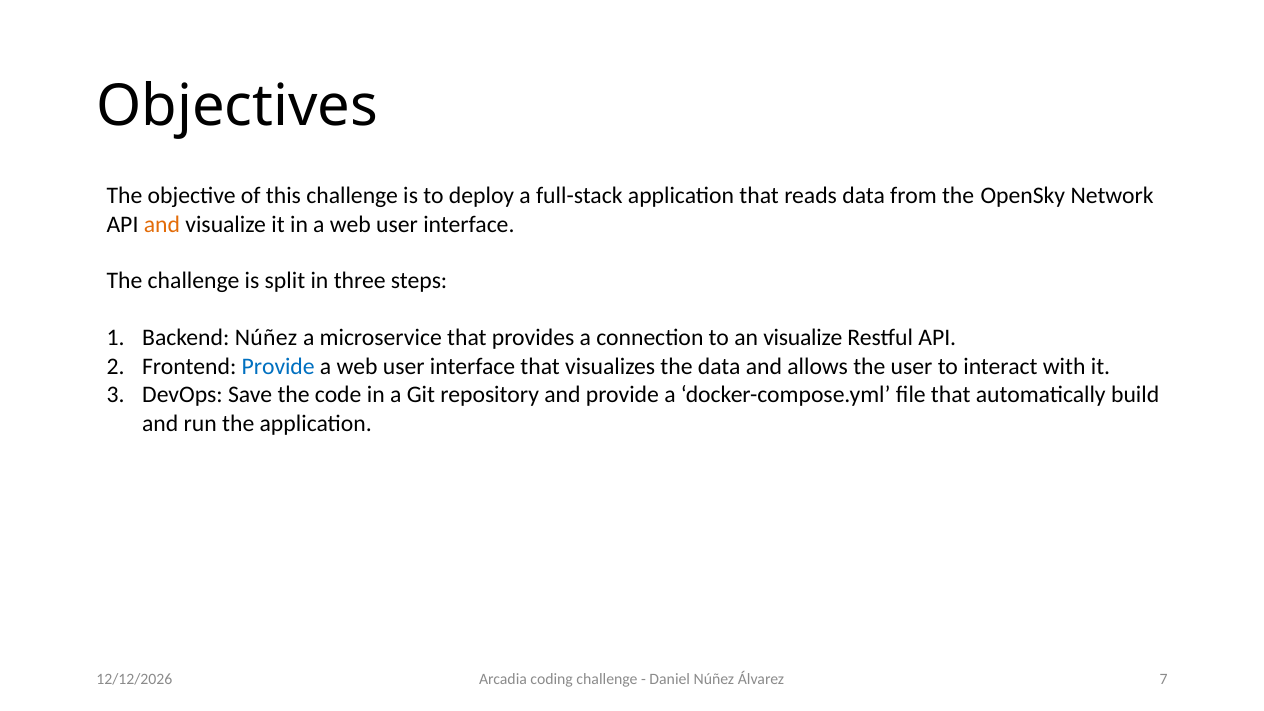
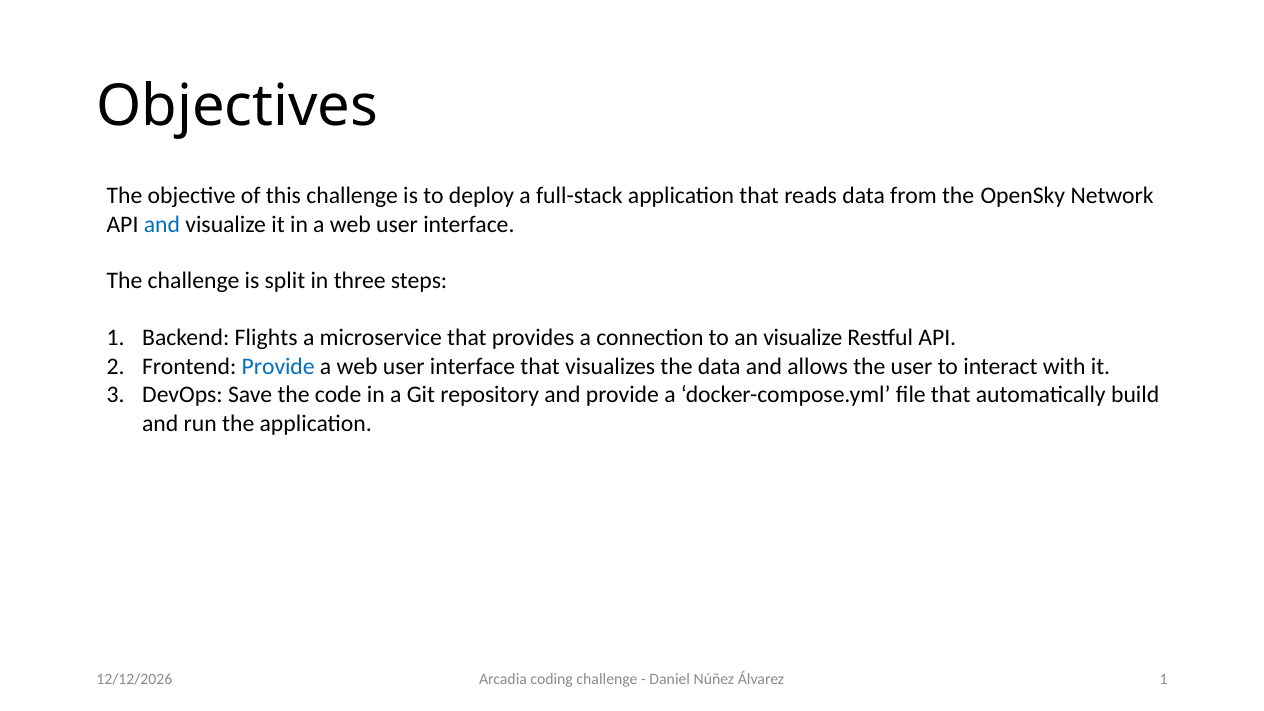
and colour: orange -> blue (162, 224)
Backend Núñez: Núñez -> Flights (266, 338)
Álvarez 7: 7 -> 1 (1164, 679)
